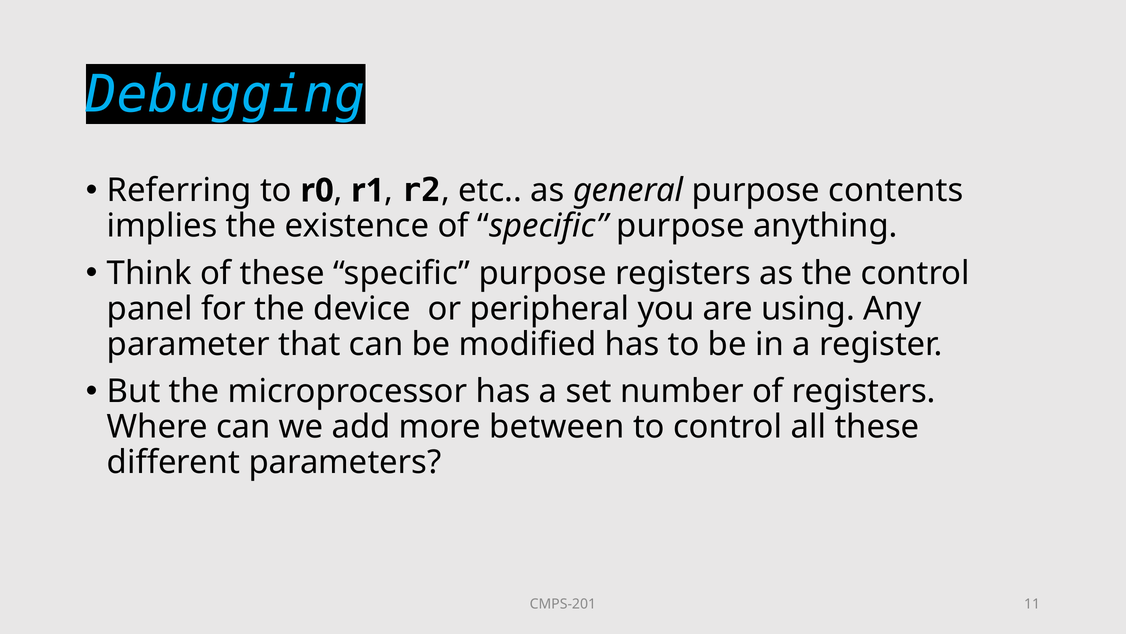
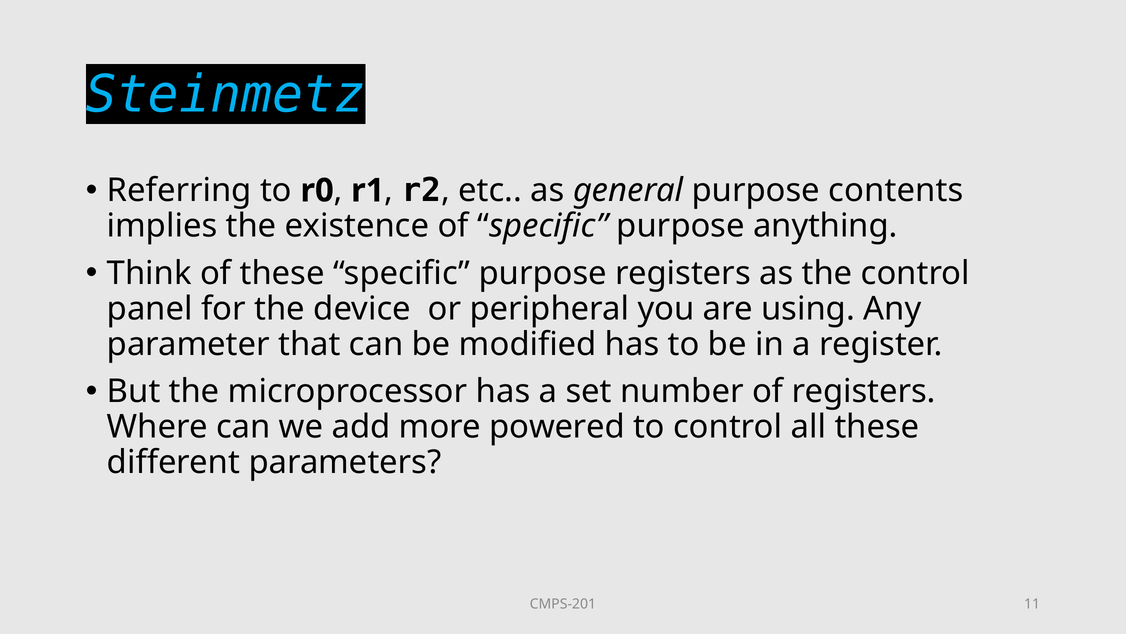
Debugging: Debugging -> Steinmetz (226, 95)
between: between -> powered (557, 427)
